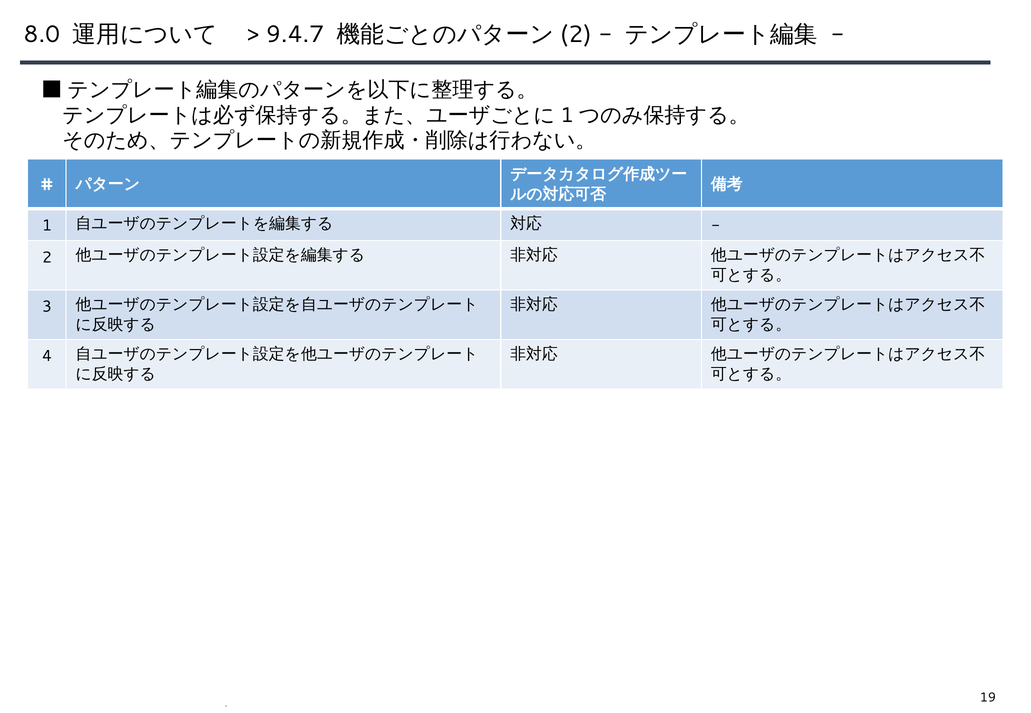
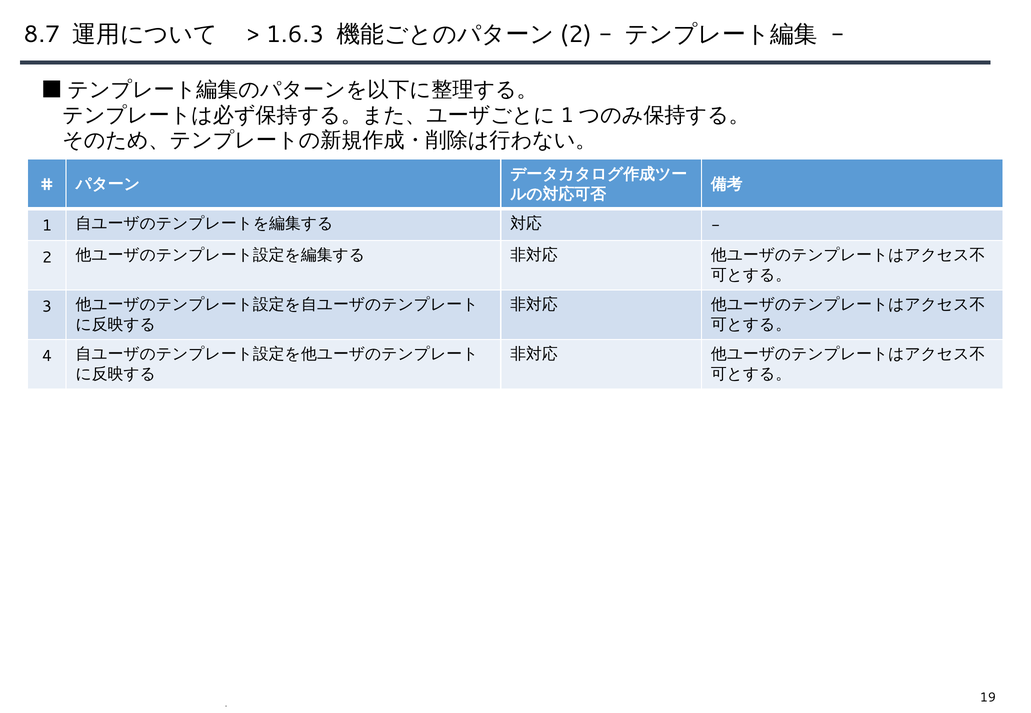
8.0: 8.0 -> 8.7 (42, 35)
9.4.7: 9.4.7 -> 1.6.3 (295, 35)
